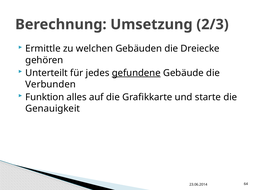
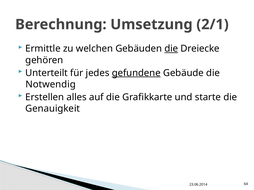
2/3: 2/3 -> 2/1 (213, 25)
die underline: none -> present (171, 49)
Verbunden: Verbunden -> Notwendig (51, 85)
Funktion: Funktion -> Erstellen (45, 97)
